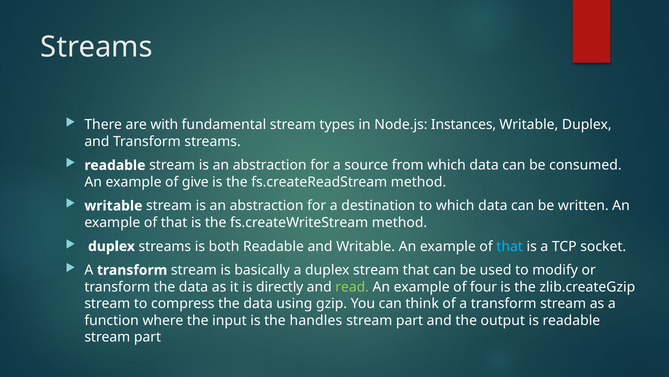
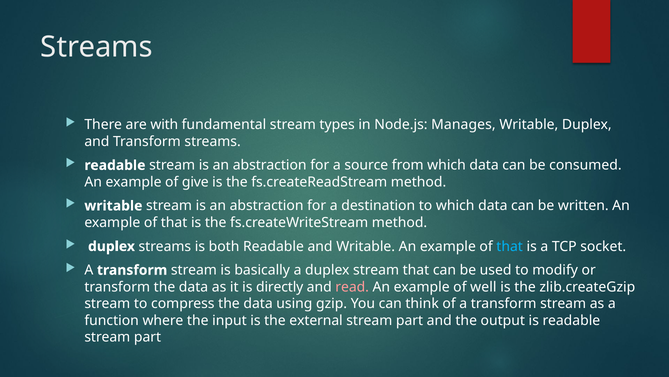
Instances: Instances -> Manages (463, 125)
read colour: light green -> pink (352, 286)
four: four -> well (483, 286)
handles: handles -> external (316, 320)
